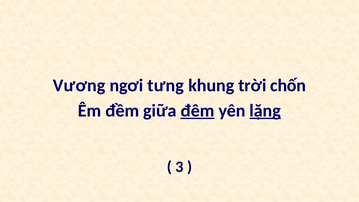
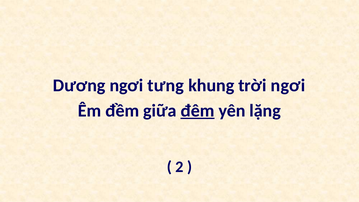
Vương: Vương -> Dương (79, 85)
trời chốn: chốn -> ngơi (288, 85)
lặng underline: present -> none (265, 111)
3: 3 -> 2 (179, 167)
